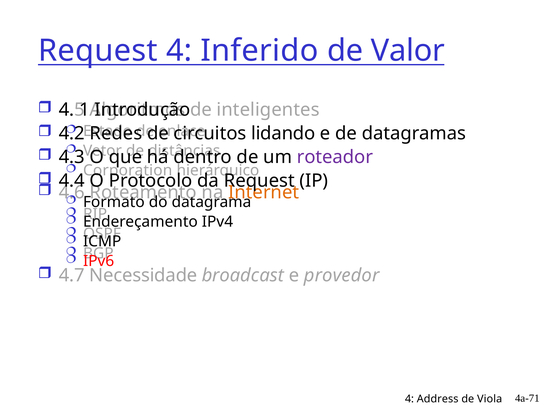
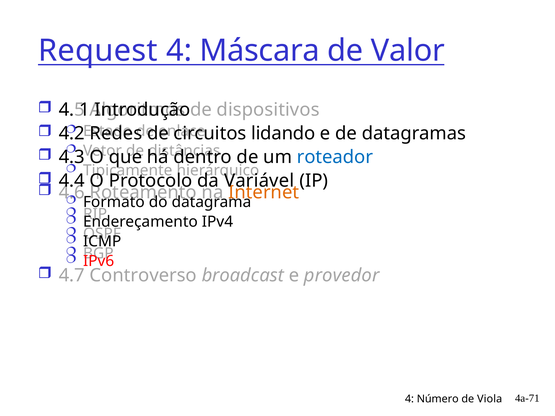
Inferido: Inferido -> Máscara (260, 51)
inteligentes: inteligentes -> dispositivos (268, 110)
roteador colour: purple -> blue (335, 157)
Corporation: Corporation -> Tipicamente (128, 171)
da Request: Request -> Variável (259, 181)
Necessidade: Necessidade -> Controverso (143, 276)
Address: Address -> Número (438, 399)
